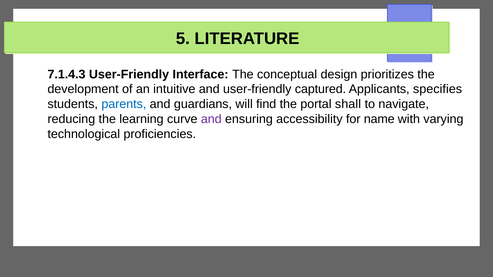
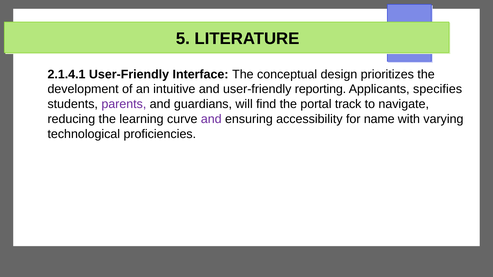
7.1.4.3: 7.1.4.3 -> 2.1.4.1 (67, 74)
captured: captured -> reporting (321, 89)
parents colour: blue -> purple (124, 104)
shall: shall -> track (348, 104)
